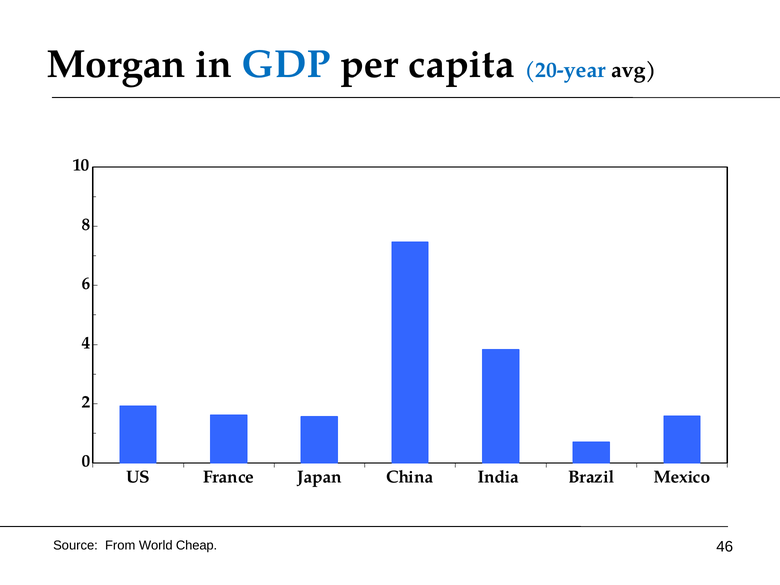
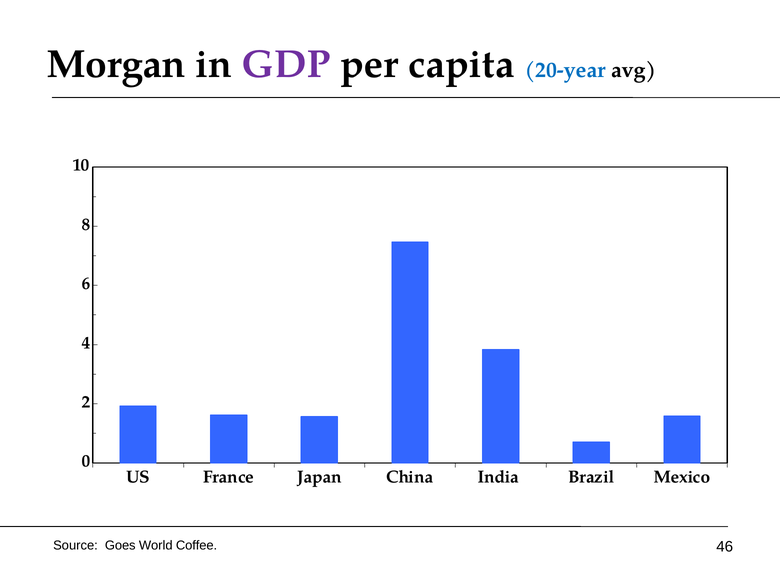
GDP colour: blue -> purple (286, 64)
From: From -> Goes (120, 546)
Cheap: Cheap -> Coffee (197, 546)
